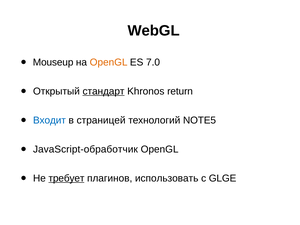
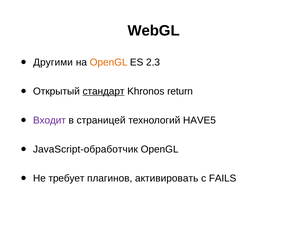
Mouseup: Mouseup -> Другими (53, 62)
7.0: 7.0 -> 2.3 (153, 62)
Входит colour: blue -> purple (49, 120)
NOTE5: NOTE5 -> HAVE5 (199, 120)
требует underline: present -> none (66, 178)
использовать: использовать -> активировать (167, 178)
GLGE: GLGE -> FAILS (223, 178)
